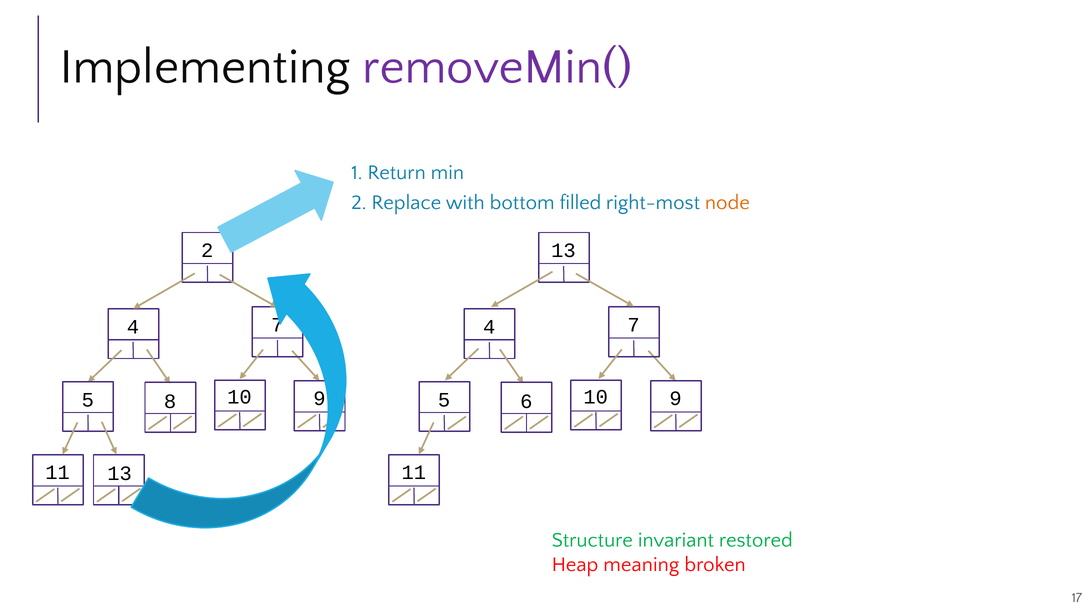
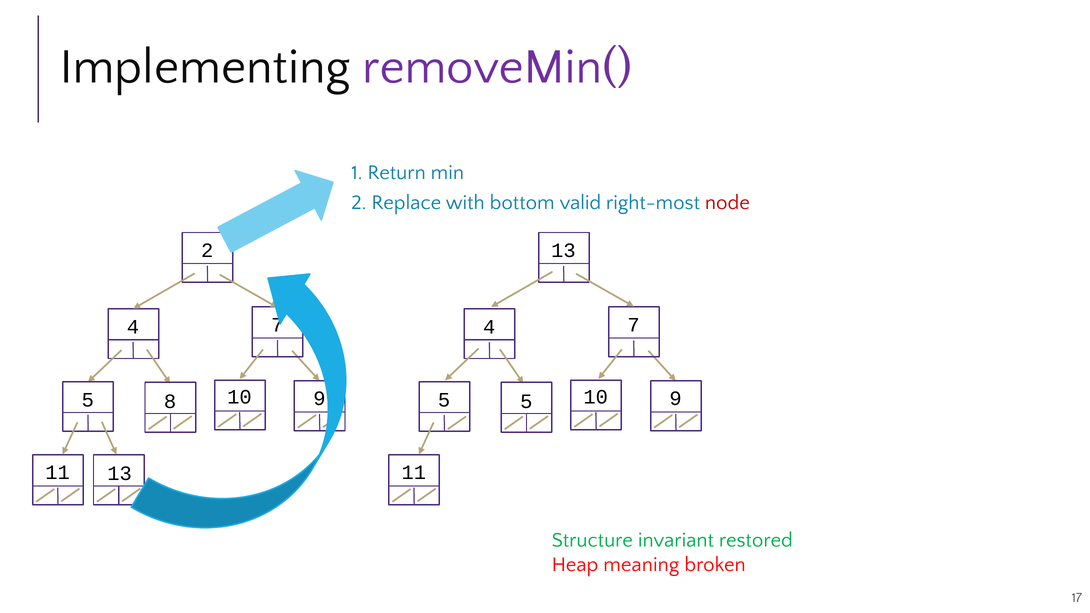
filled: filled -> valid (580, 203)
node colour: orange -> red (727, 203)
5 6: 6 -> 5 (526, 401)
